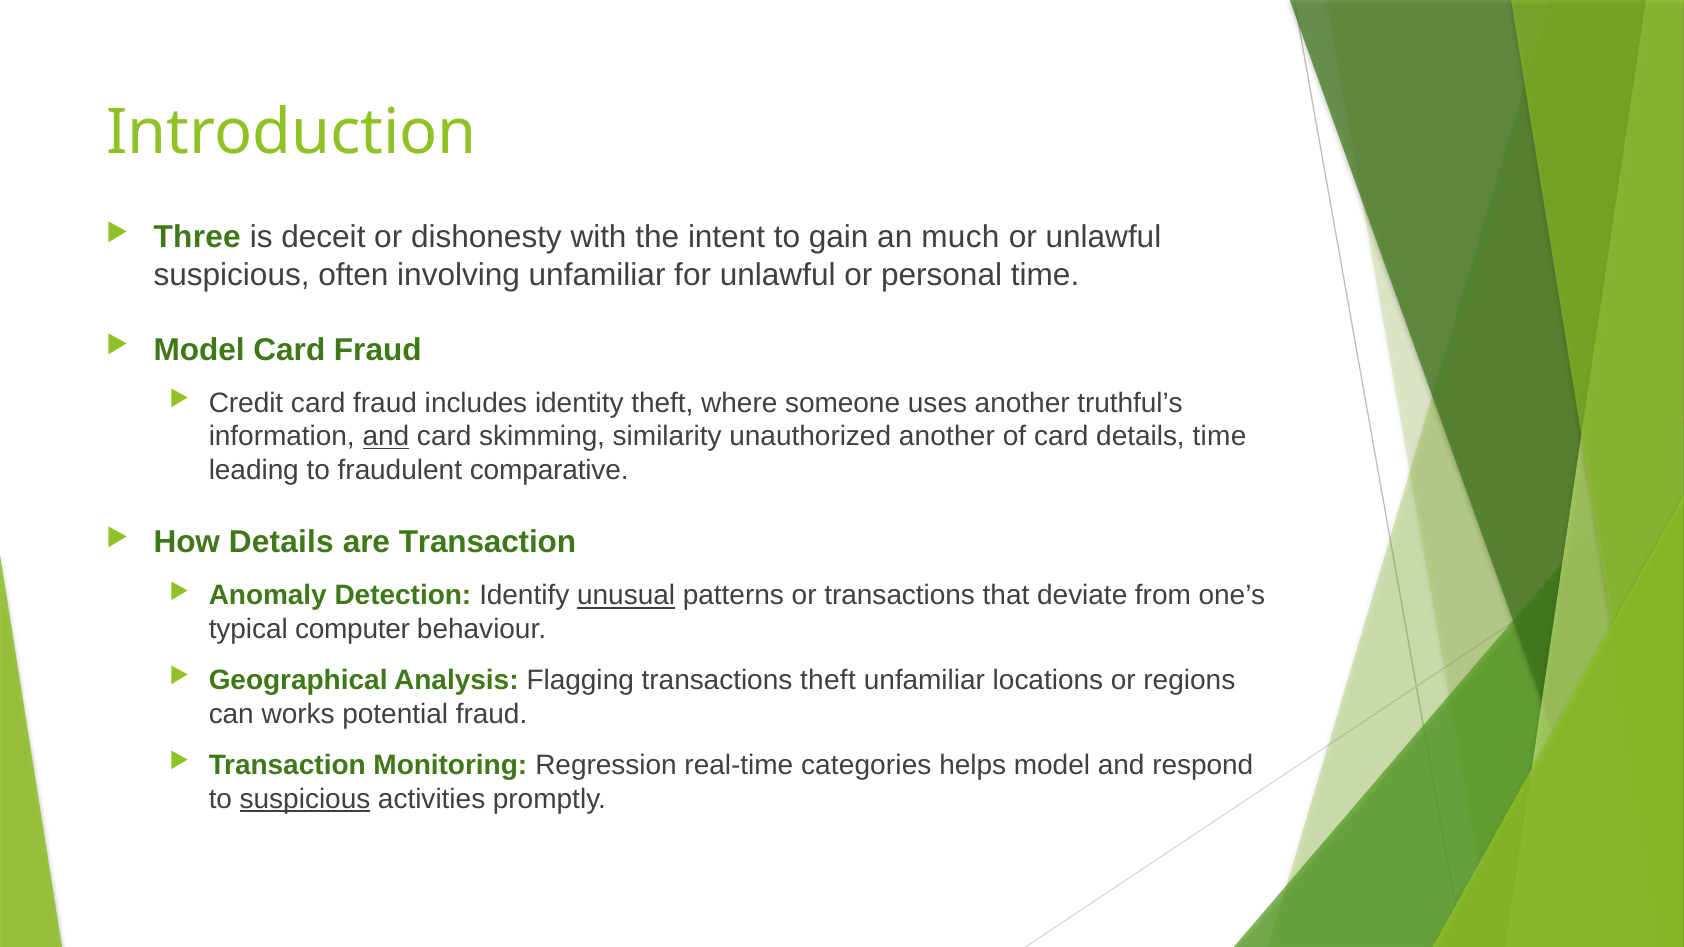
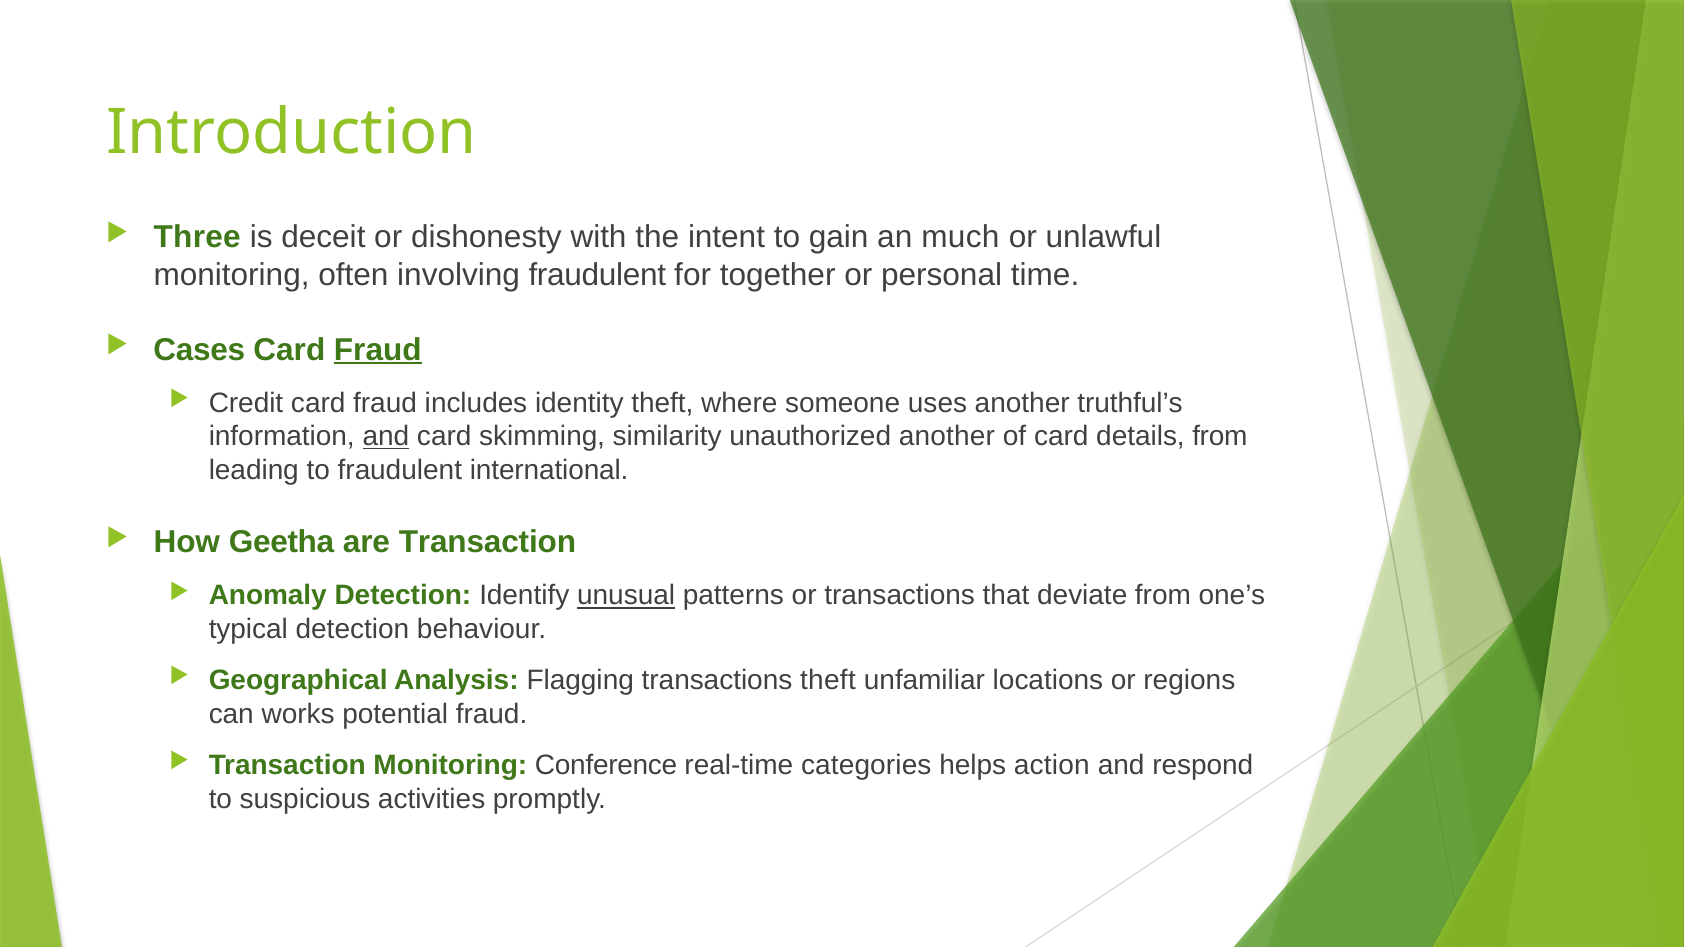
suspicious: suspicious -> monitoring (232, 275)
involving unfamiliar: unfamiliar -> fraudulent (597, 275)
for unlawful: unlawful -> together (778, 275)
Model: Model -> Cases (199, 350)
Fraud underline: none -> present (378, 350)
details time: time -> from (1220, 437)
comparative: comparative -> international (549, 470)
How Details: Details -> Geetha (282, 543)
typical computer: computer -> detection (352, 629)
Regression: Regression -> Conference (606, 766)
helps model: model -> action (1052, 766)
suspicious underline: present -> none (305, 799)
